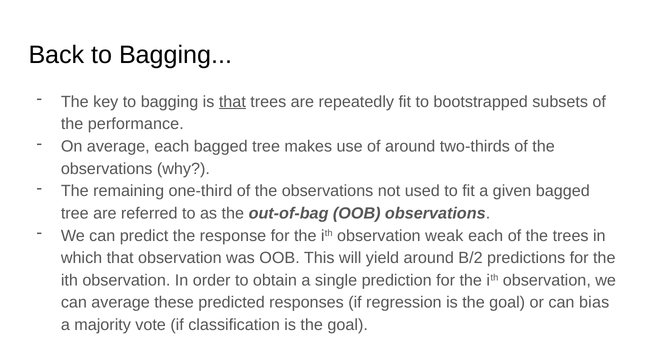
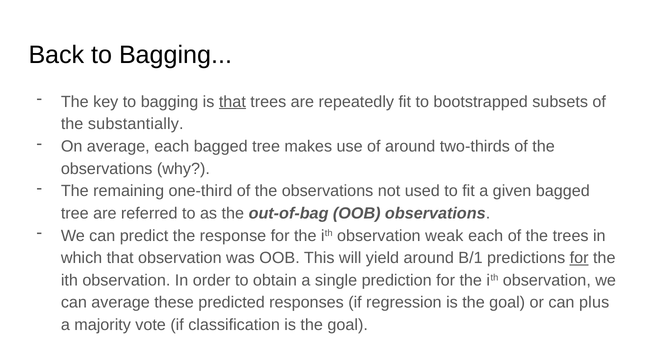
performance: performance -> substantially (136, 124)
B/2: B/2 -> B/1 (470, 258)
for underline: none -> present (579, 258)
bias: bias -> plus (594, 303)
